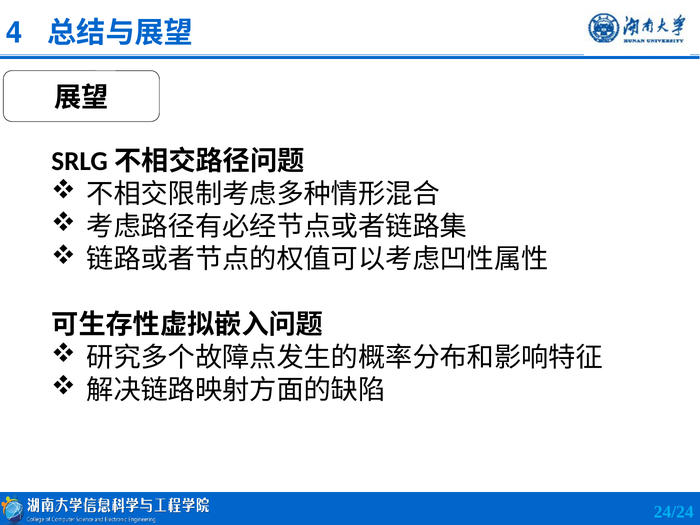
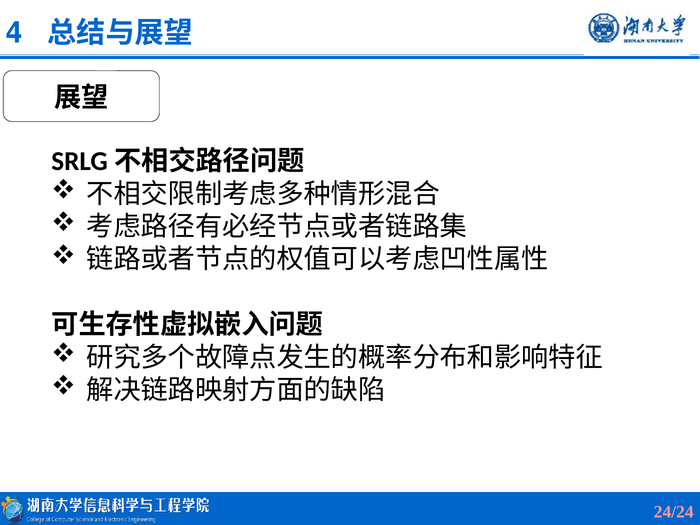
24/24 colour: light blue -> pink (674, 512)
